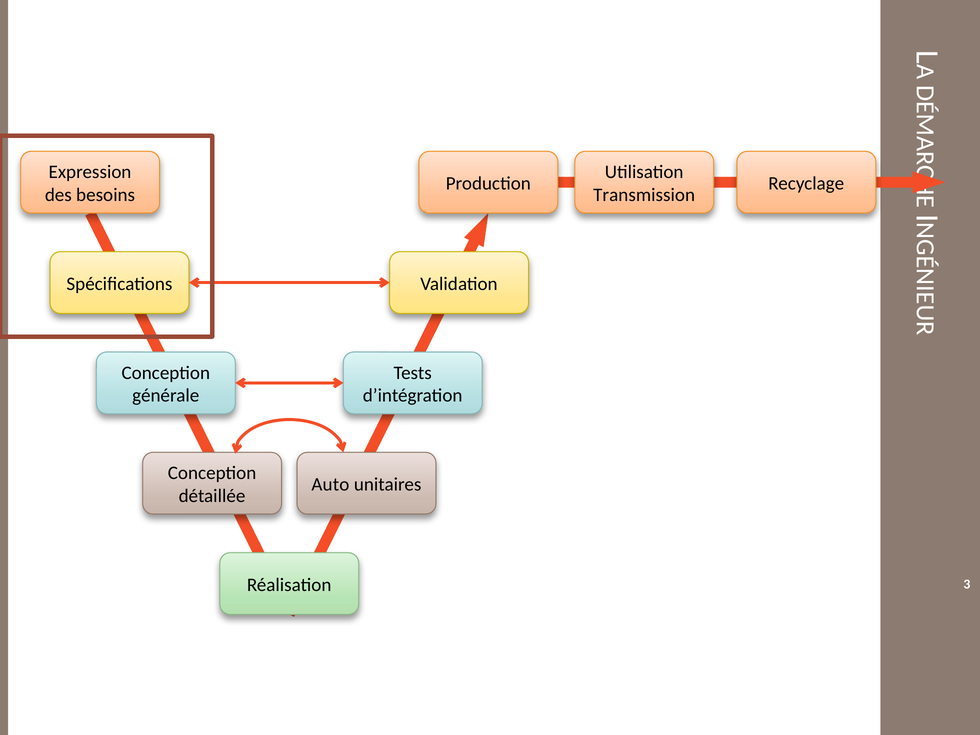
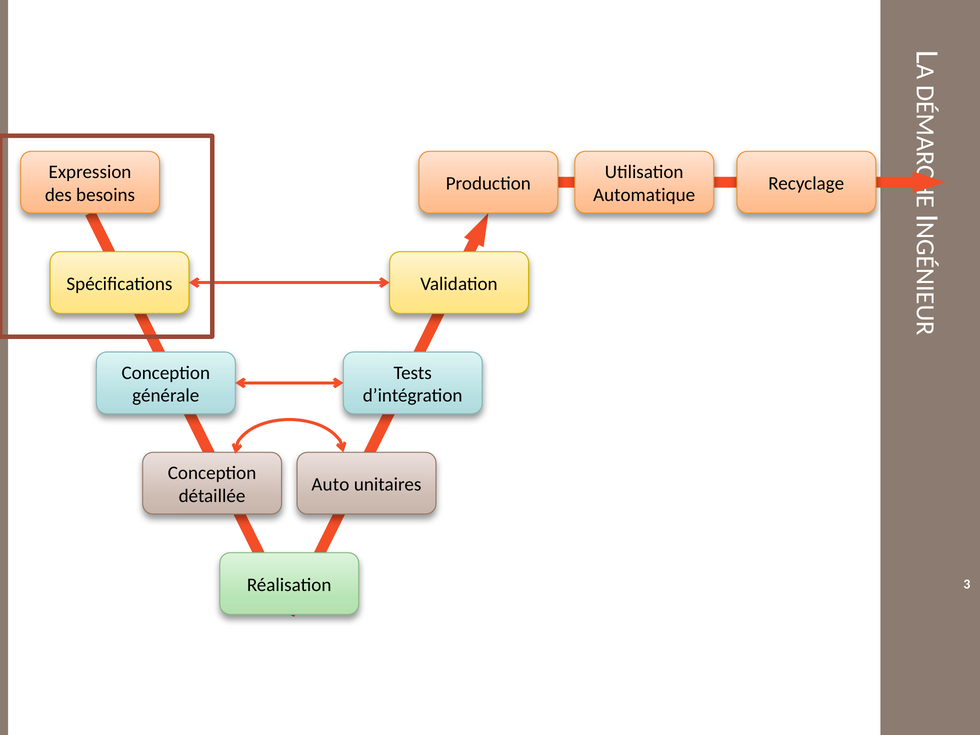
Transmission: Transmission -> Automatique (644, 195)
